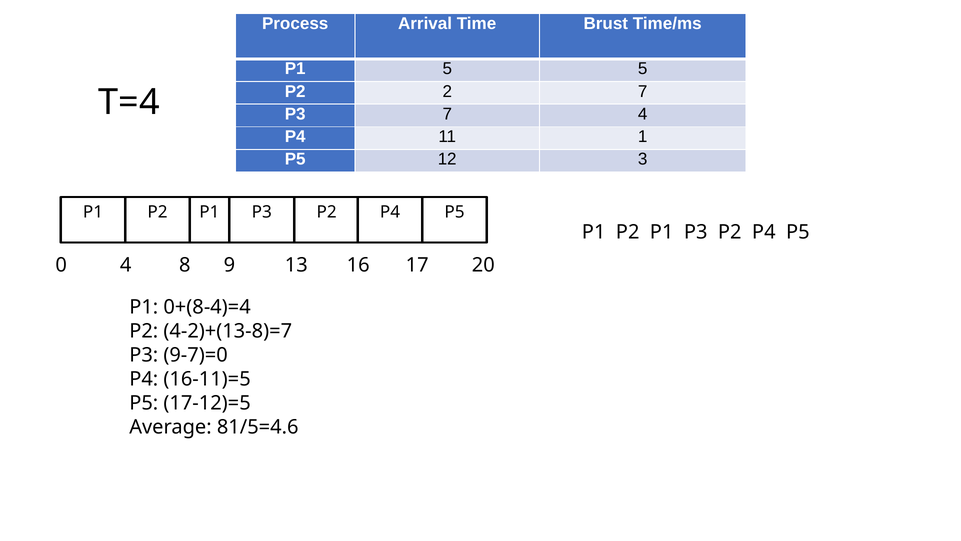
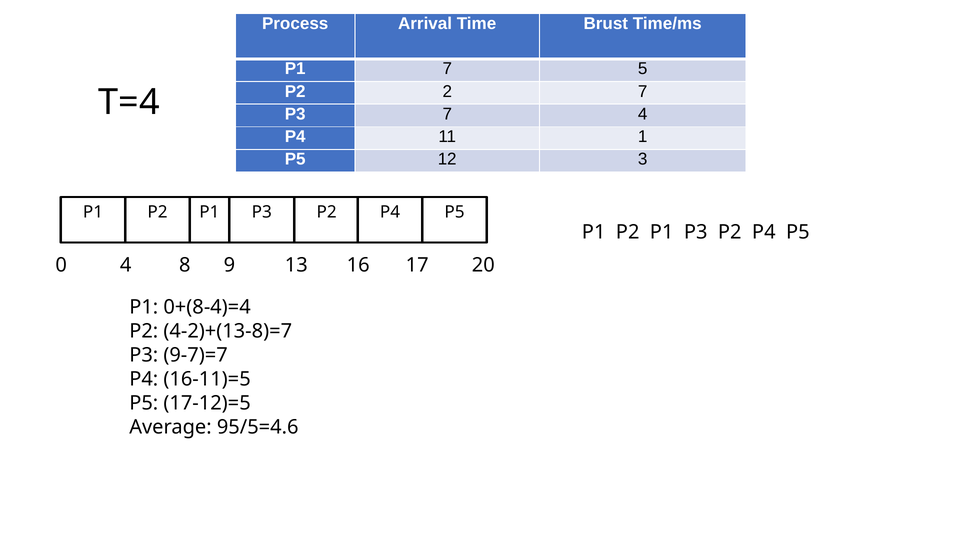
P1 5: 5 -> 7 (447, 69)
9-7)=0: 9-7)=0 -> 9-7)=7 (196, 355)
81/5=4.6: 81/5=4.6 -> 95/5=4.6 (258, 427)
